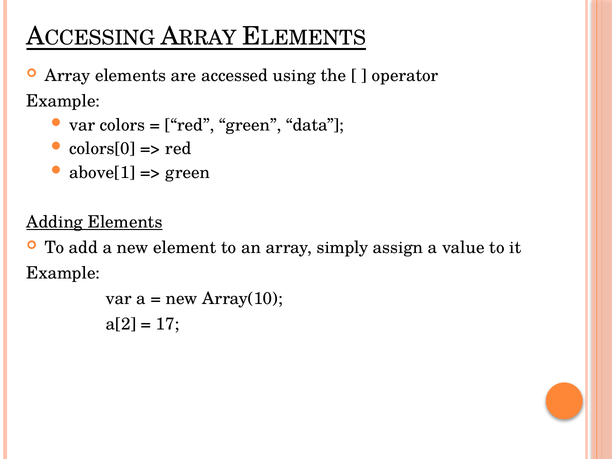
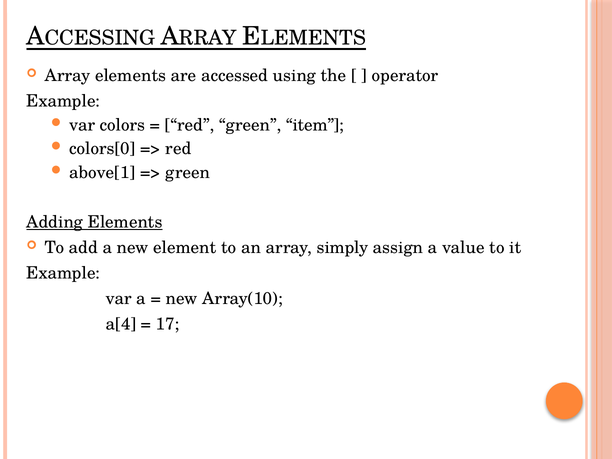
data: data -> item (315, 125)
a[2: a[2 -> a[4 (121, 324)
